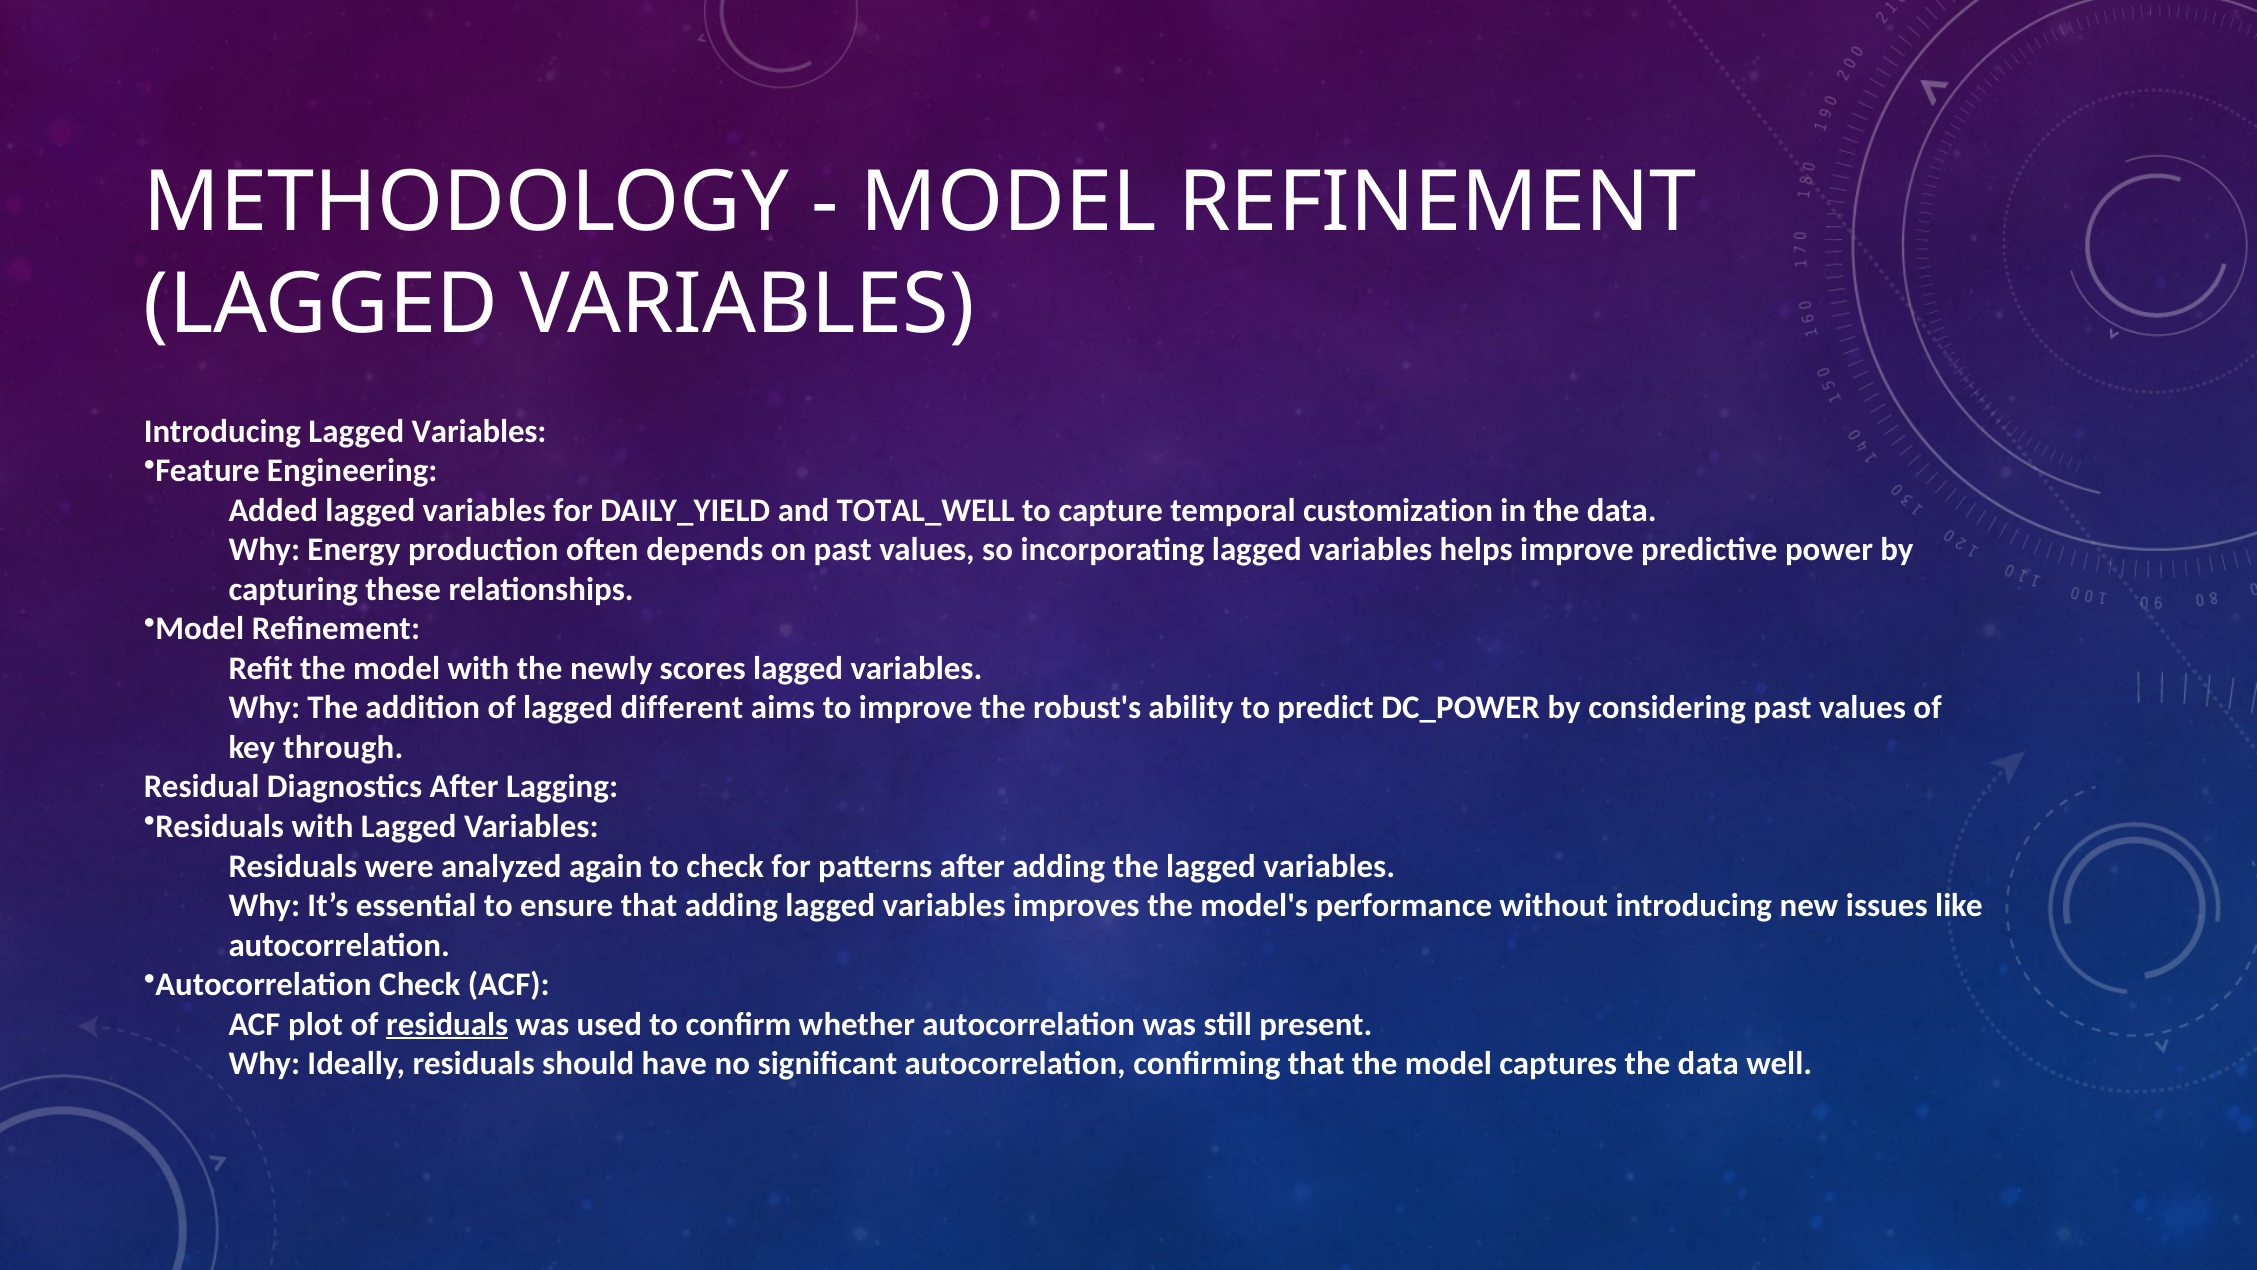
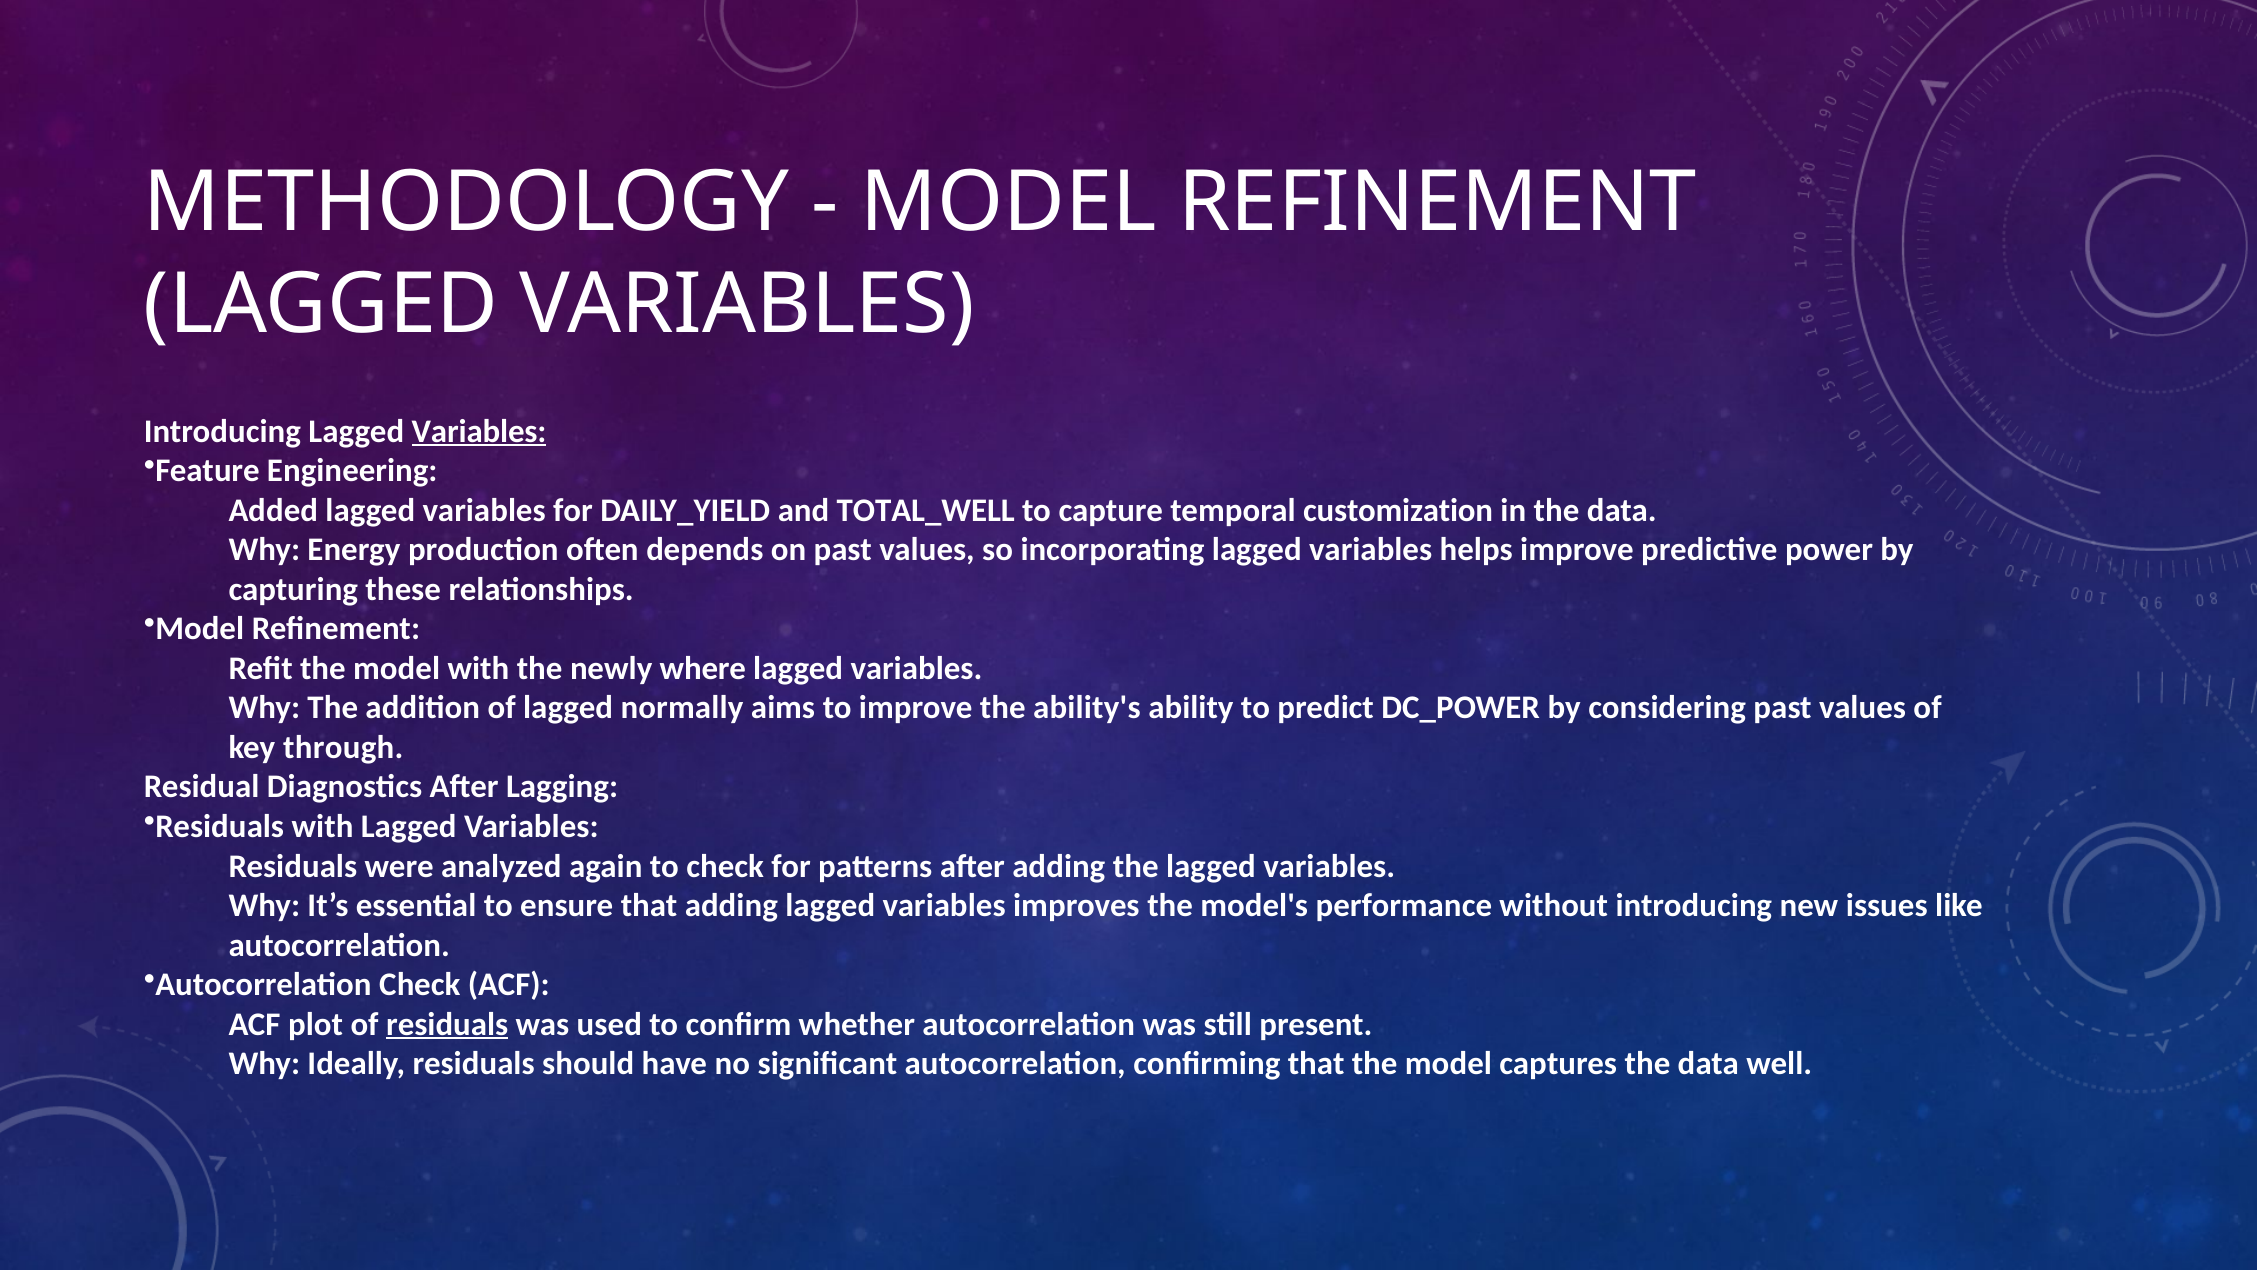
Variables underline: none -> present (479, 431)
scores: scores -> where (703, 668)
different: different -> normally (682, 708)
robust's: robust's -> ability's (1087, 708)
